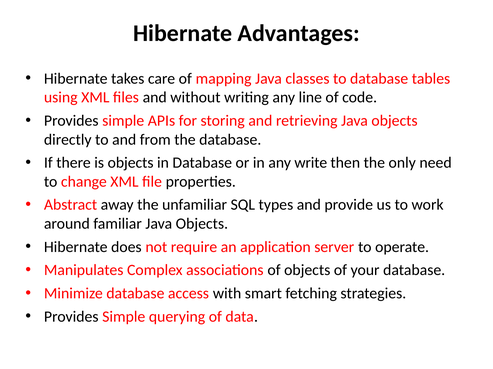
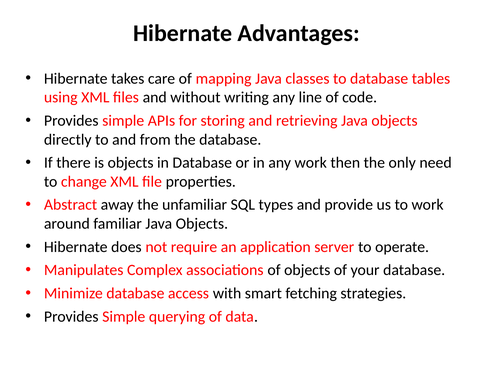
any write: write -> work (311, 163)
